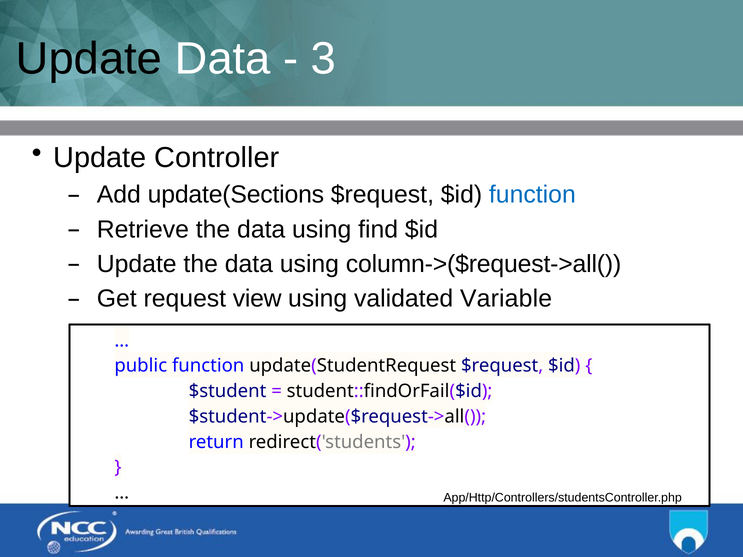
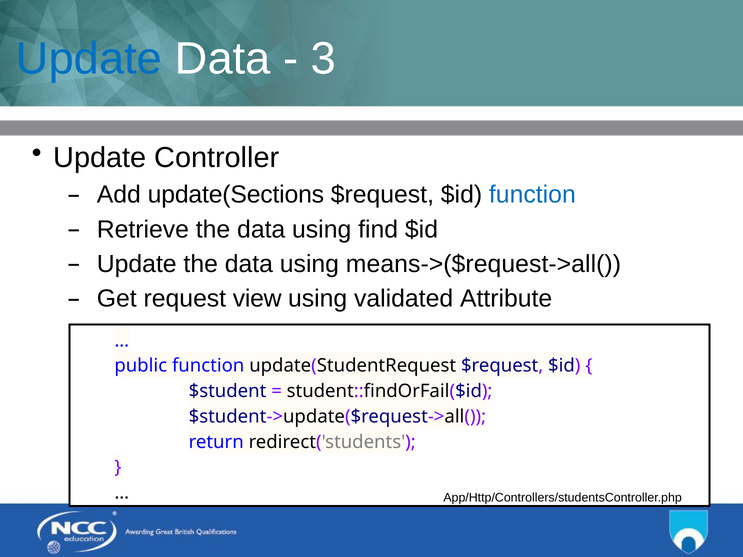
Update colour: black -> blue (89, 59)
column->($request->all(: column->($request->all( -> means->($request->all( (483, 264)
Variable: Variable -> Attribute (506, 299)
